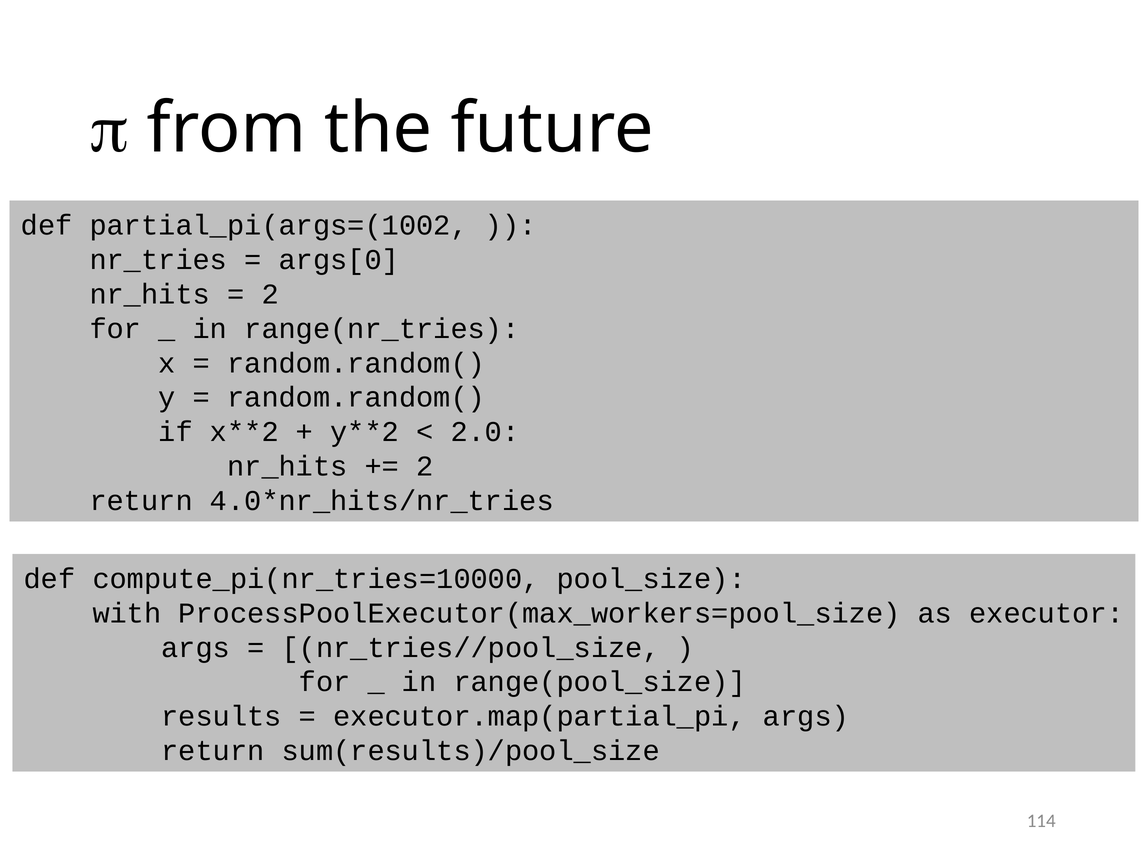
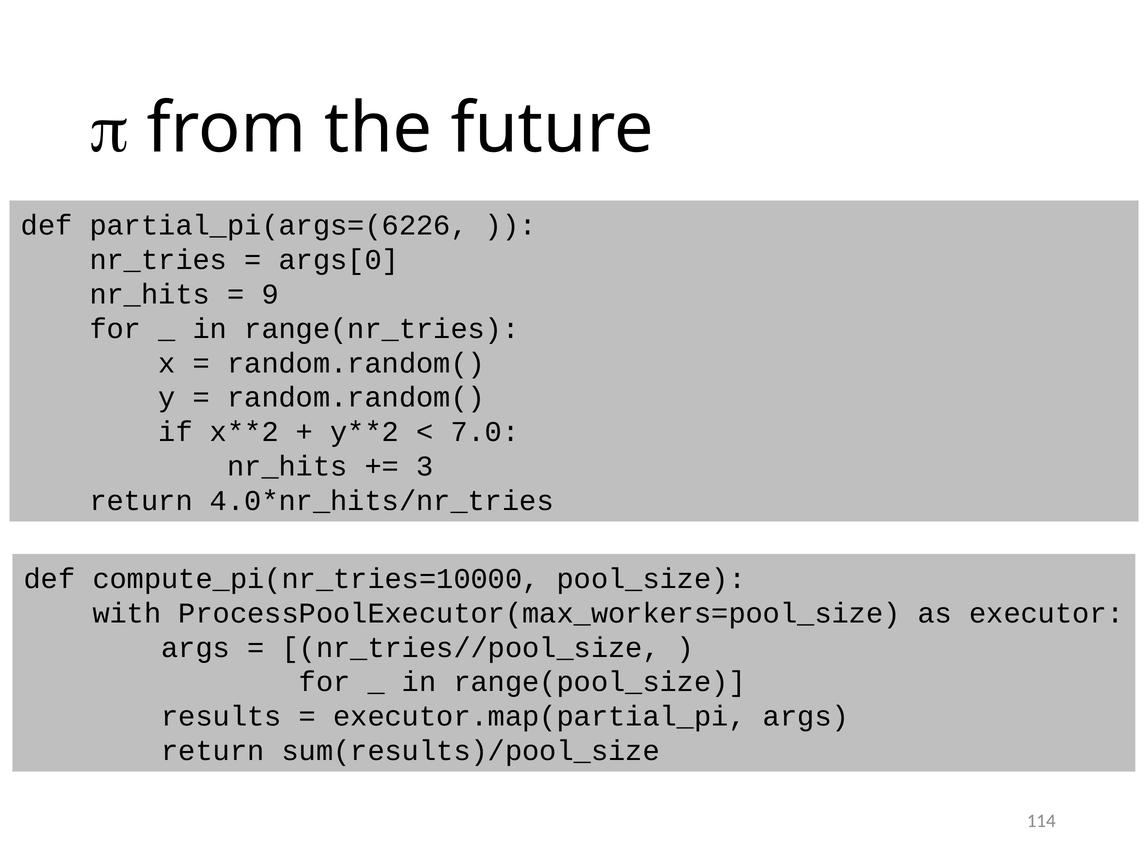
partial_pi(args=(1002: partial_pi(args=(1002 -> partial_pi(args=(6226 (279, 225)
2: 2 -> 9 (270, 294)
2.0: 2.0 -> 7.0 (485, 432)
2: 2 -> 3 (425, 466)
